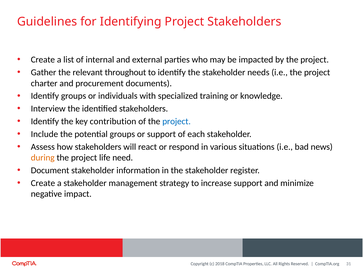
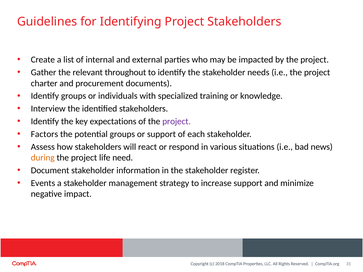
contribution: contribution -> expectations (113, 121)
project colour: blue -> purple (177, 121)
Include: Include -> Factors (44, 134)
Create: Create -> Events (43, 183)
